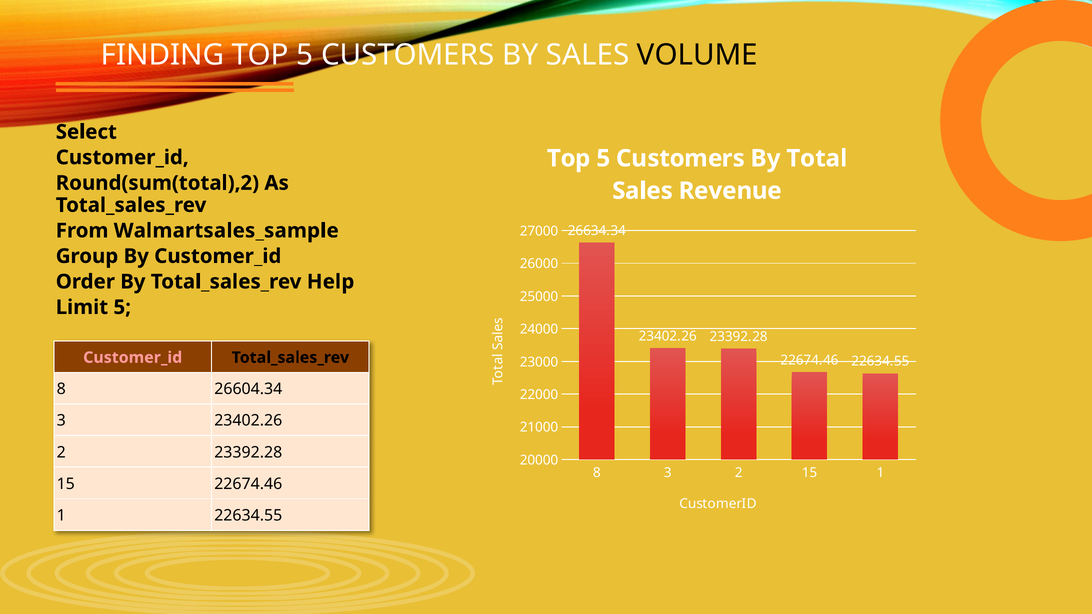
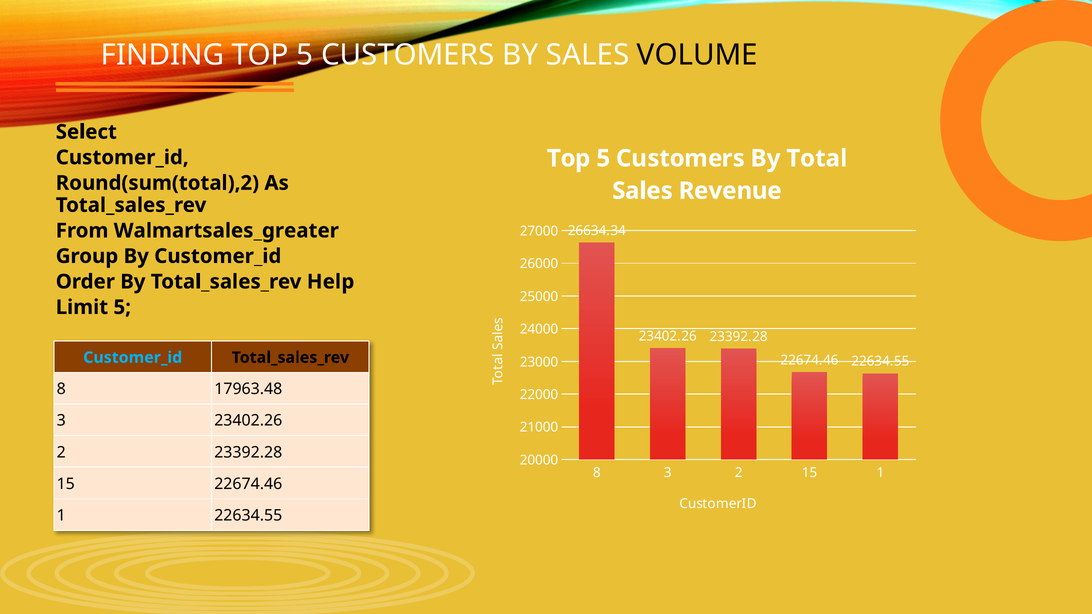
Walmartsales_sample: Walmartsales_sample -> Walmartsales_greater (226, 231)
Customer_id colour: pink -> light blue (133, 358)
26604.34: 26604.34 -> 17963.48 (248, 389)
